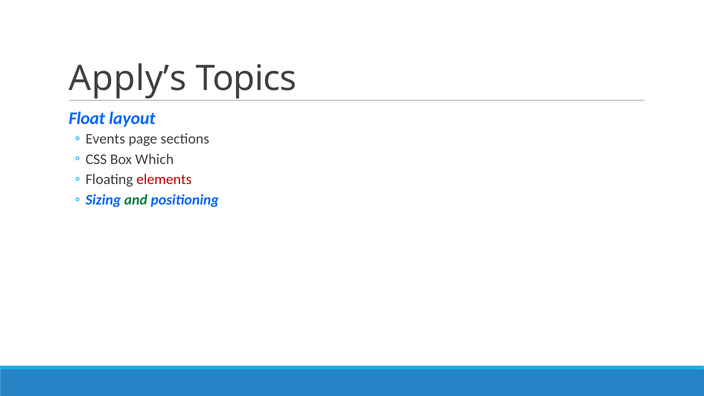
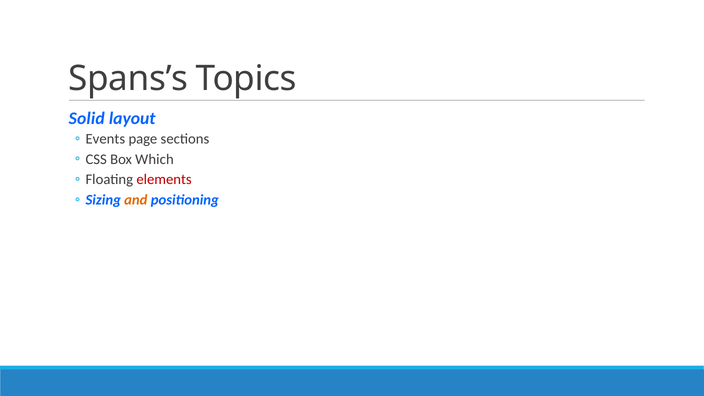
Apply’s: Apply’s -> Spans’s (128, 79)
Float: Float -> Solid (87, 119)
and colour: green -> orange (136, 200)
